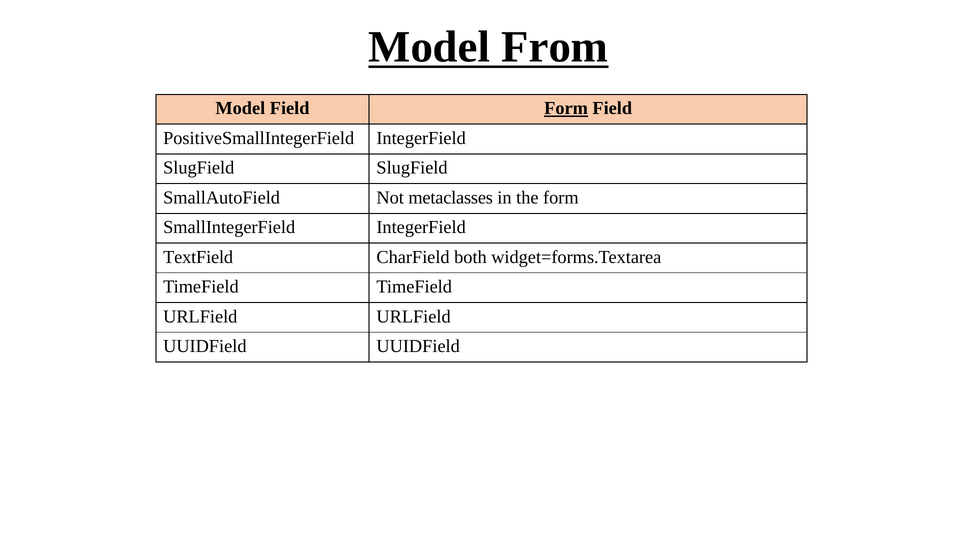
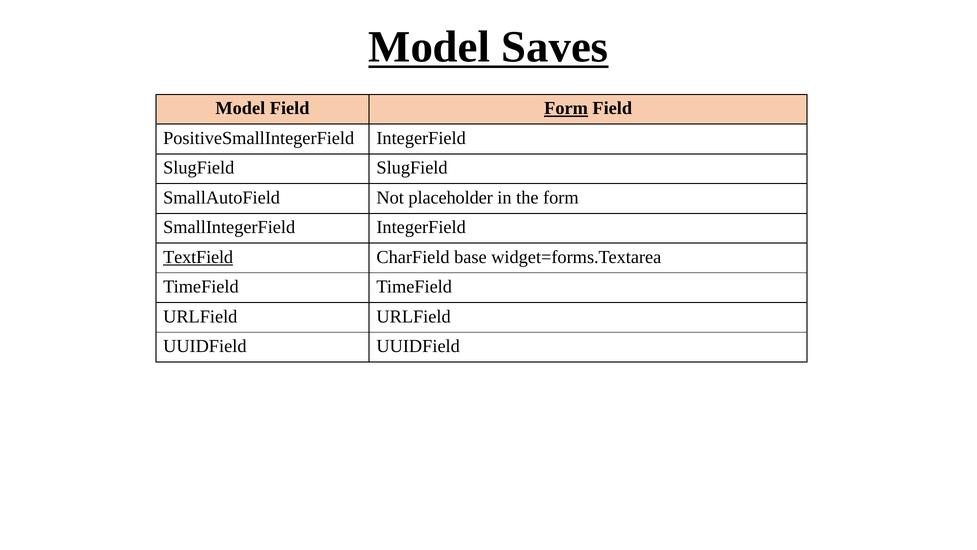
From: From -> Saves (555, 47)
metaclasses: metaclasses -> placeholder (451, 197)
TextField underline: none -> present (198, 257)
both: both -> base (470, 257)
